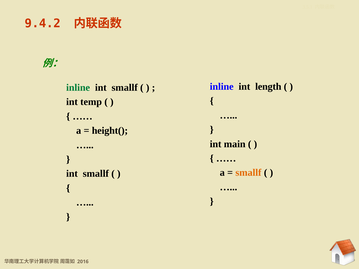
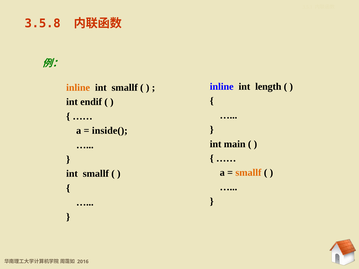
9.4.2: 9.4.2 -> 3.5.8 (43, 24)
inline colour: green -> orange (78, 88)
temp: temp -> endif (91, 102)
height(: height( -> inside( (110, 131)
